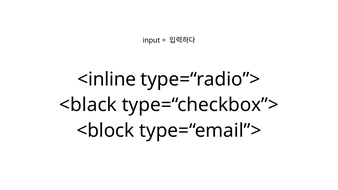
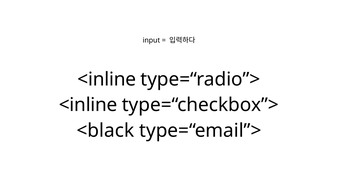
<black: <black -> <inline (88, 105)
<block: <block -> <black (105, 131)
